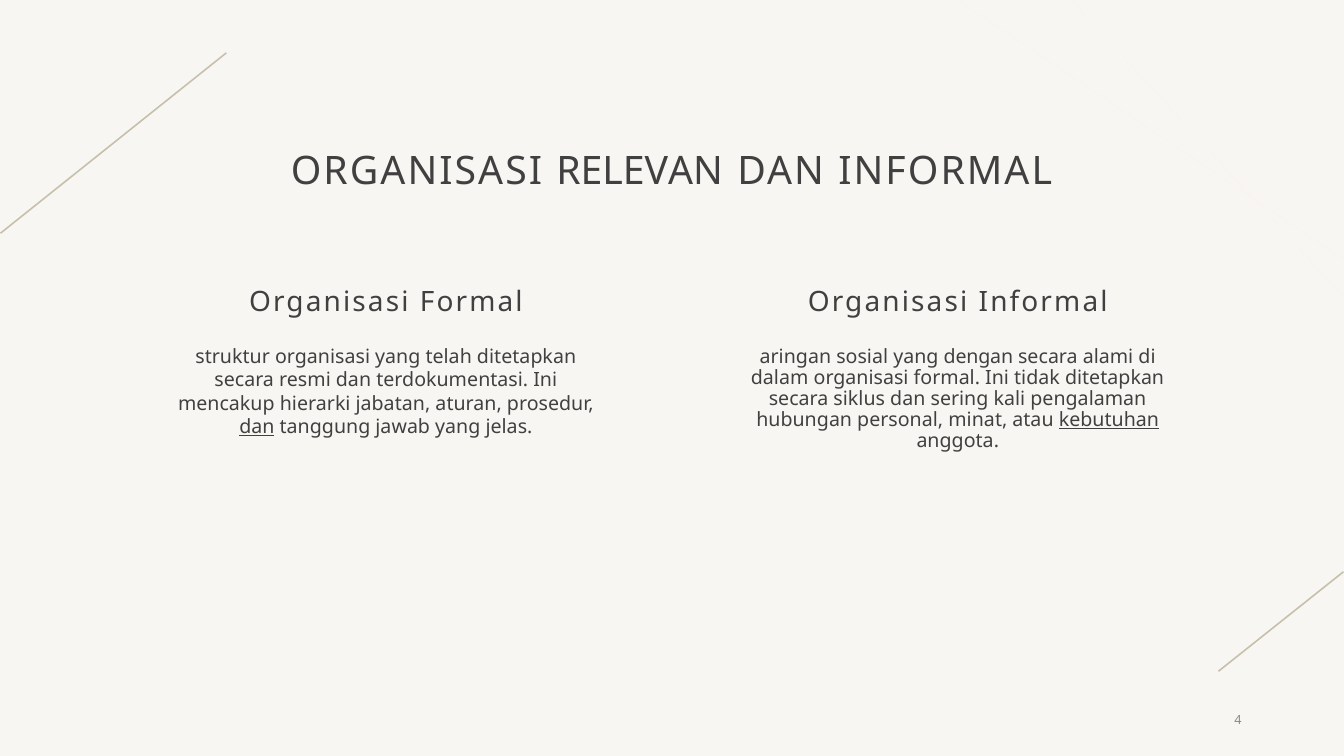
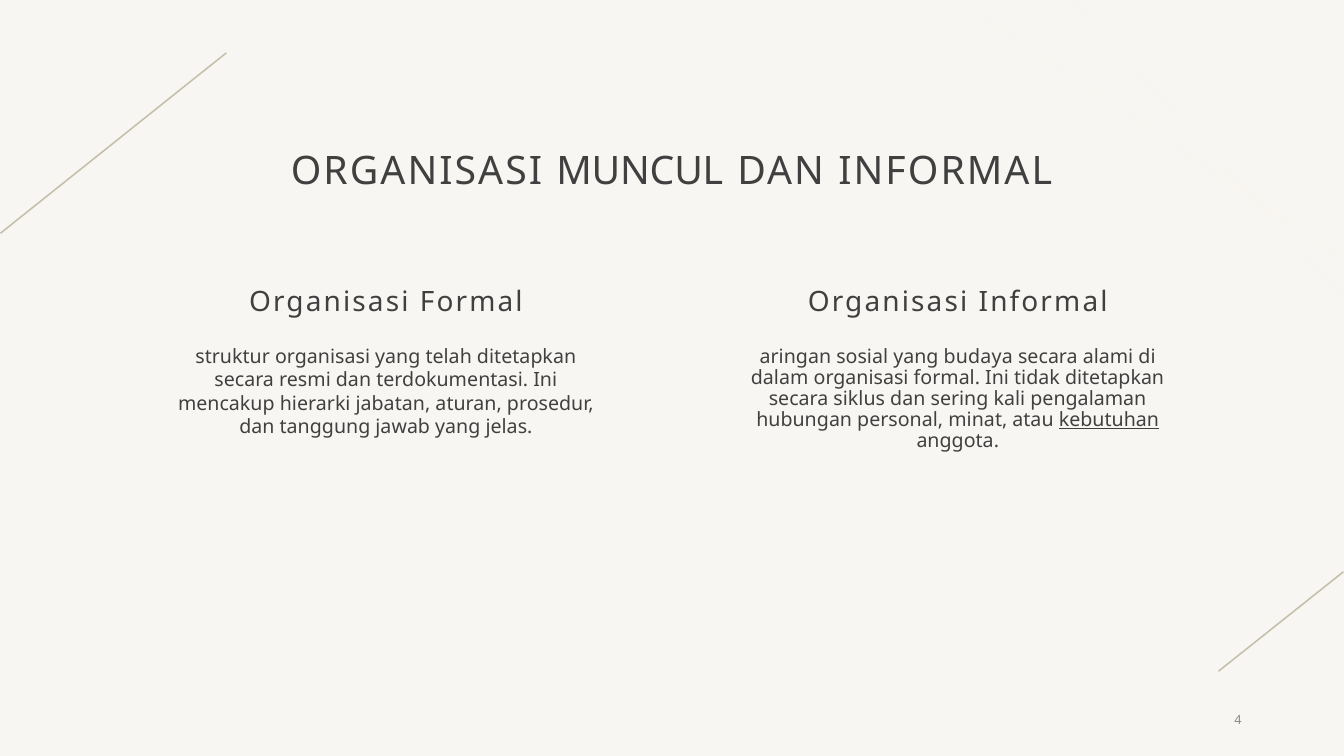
RELEVAN: RELEVAN -> MUNCUL (640, 171)
dengan: dengan -> budaya (978, 357)
dan underline: present -> none (257, 427)
